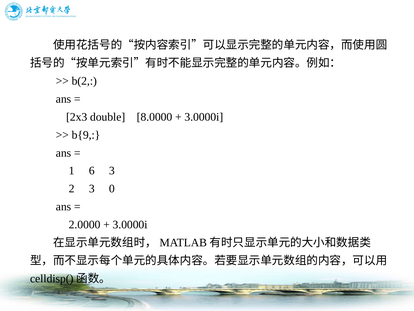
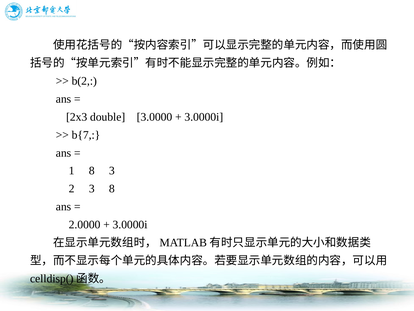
8.0000: 8.0000 -> 3.0000 (154, 117)
b{9: b{9 -> b{7 (86, 135)
1 6: 6 -> 8 (92, 171)
3 0: 0 -> 8 (112, 189)
